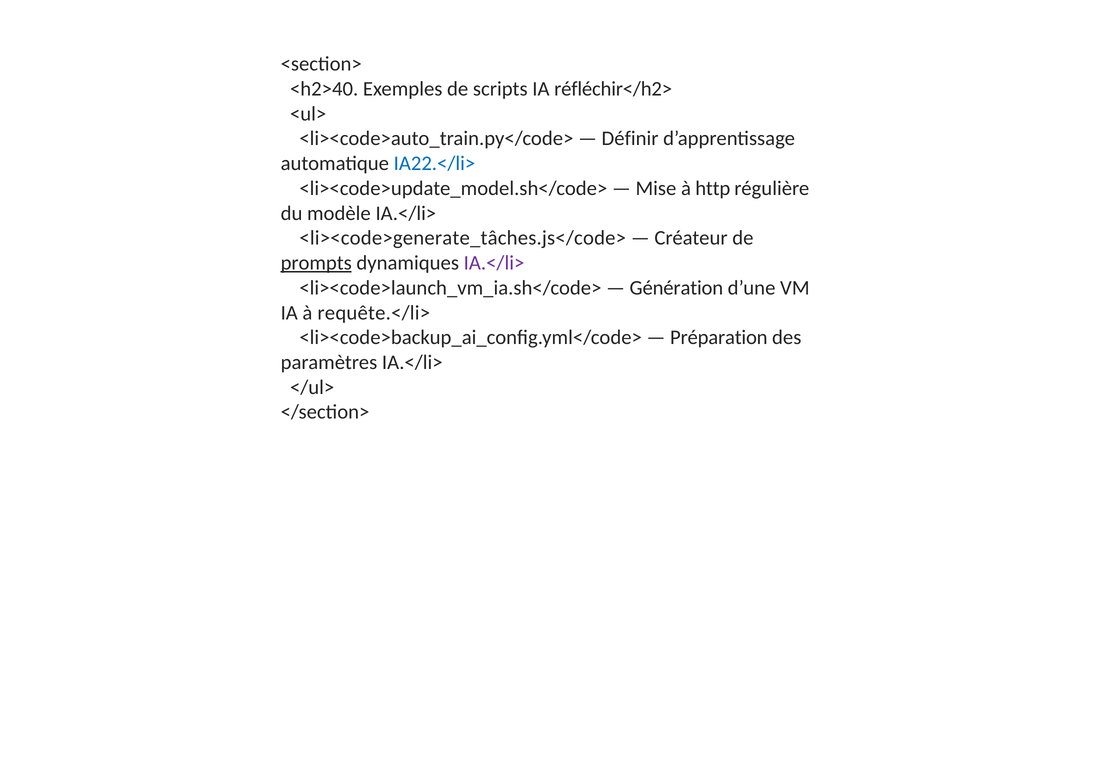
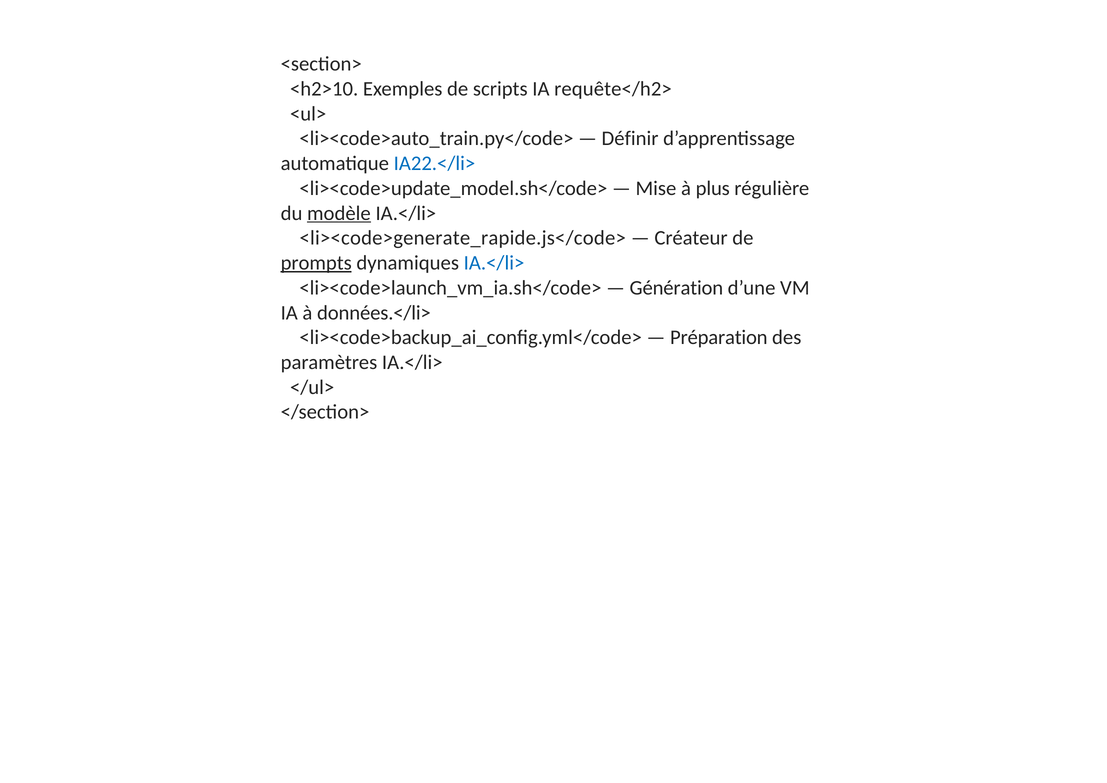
<h2>40: <h2>40 -> <h2>10 (324, 89)
réfléchir</h2>: réfléchir</h2> -> requête</h2> (613, 89)
http: http -> plus (713, 188)
modèle underline: none -> present (339, 213)
<li><code>generate_tâches.js</code>: <li><code>generate_tâches.js</code> -> <li><code>generate_rapide.js</code> (463, 238)
IA.</li> colour: purple -> blue (494, 263)
requête.</li>: requête.</li> -> données.</li> (374, 313)
